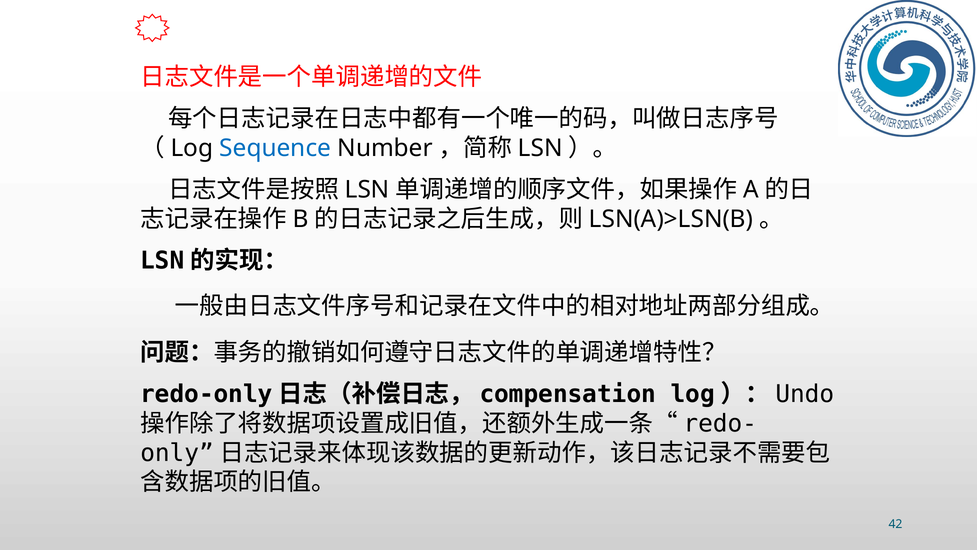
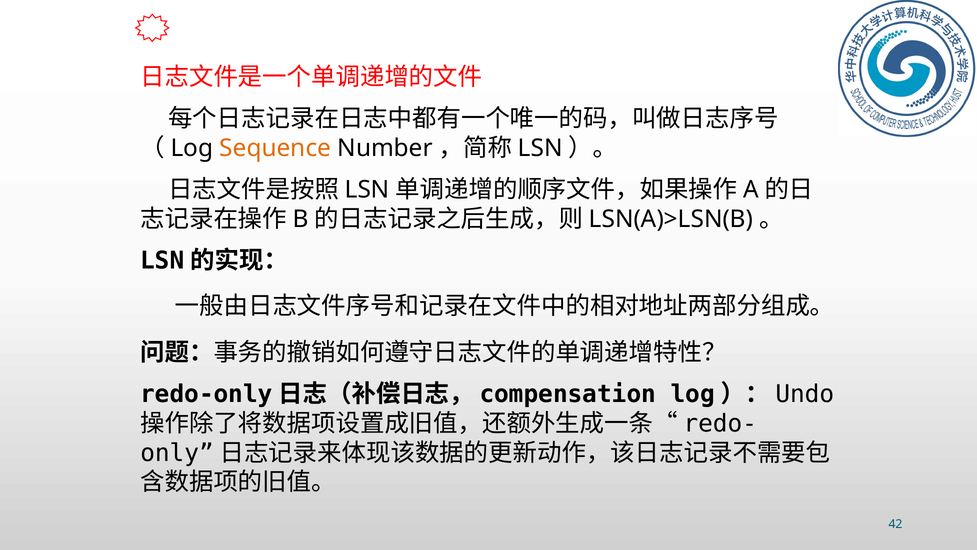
Sequence colour: blue -> orange (275, 148)
